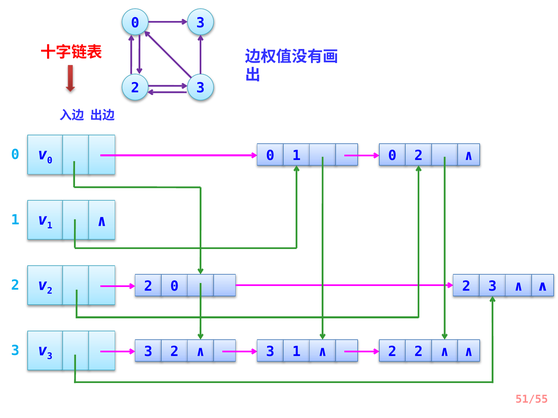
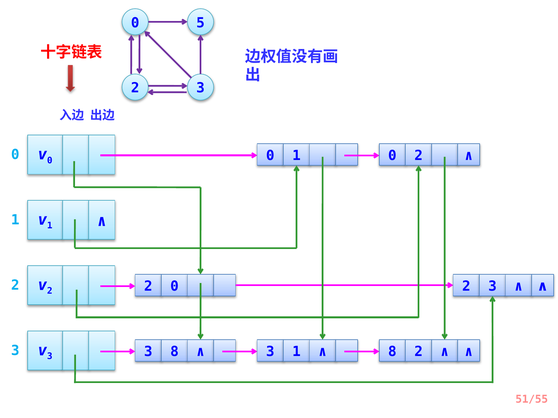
0 3: 3 -> 5 (201, 23)
2: 2 -> 8 (174, 352)
2: 2 -> 8 (392, 352)
